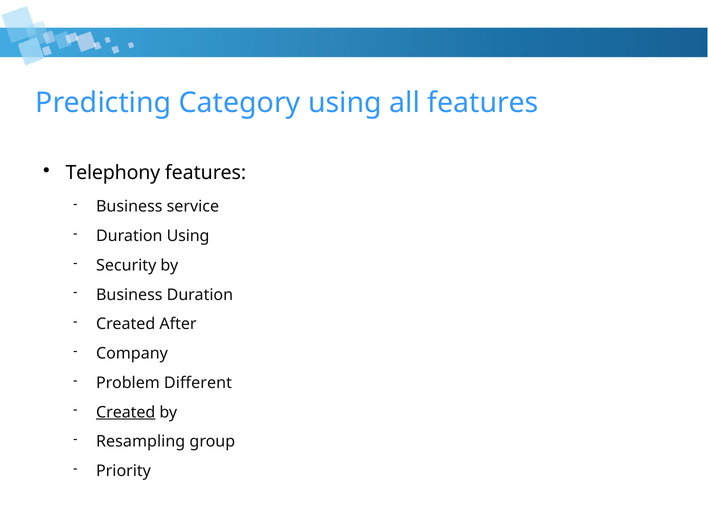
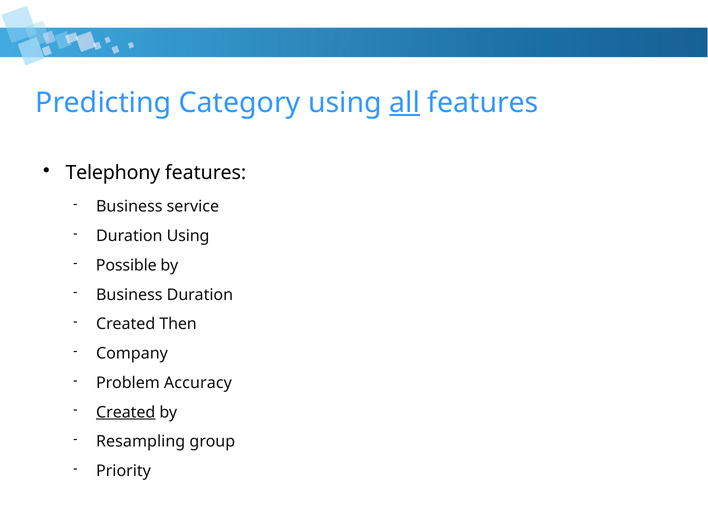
all underline: none -> present (405, 103)
Security: Security -> Possible (126, 265)
After: After -> Then (178, 324)
Different: Different -> Accuracy (198, 383)
